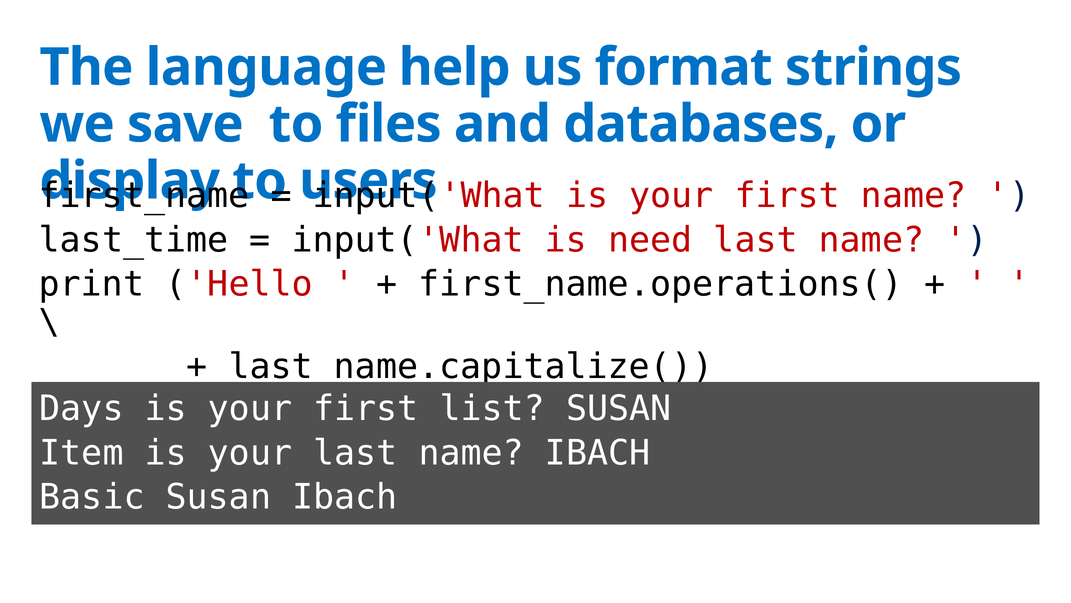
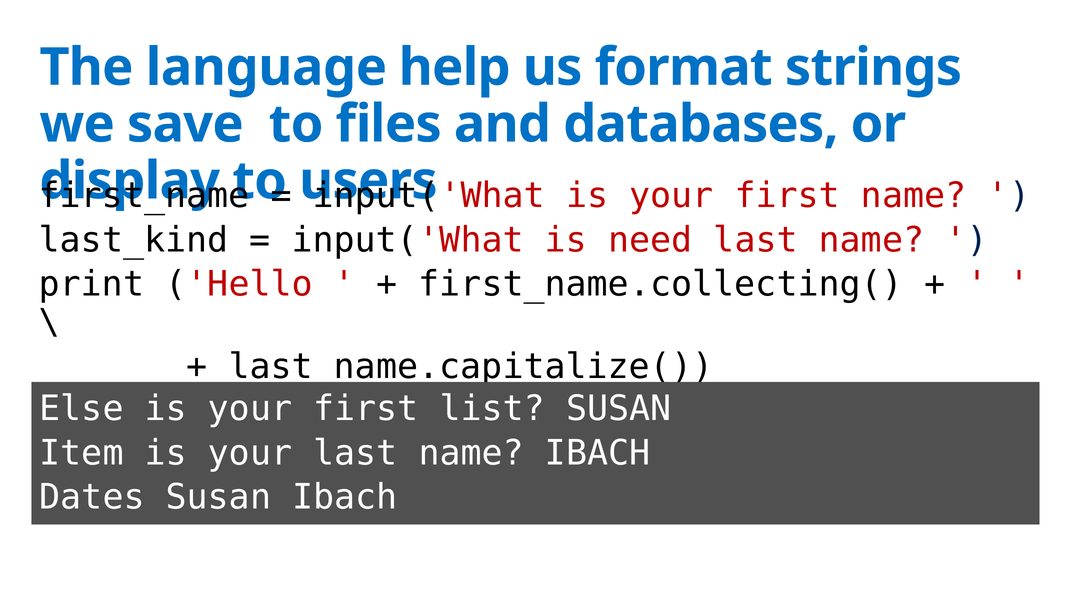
last_time: last_time -> last_kind (134, 240)
first_name.operations(: first_name.operations( -> first_name.collecting( (661, 284)
Days: Days -> Else (81, 408)
Basic: Basic -> Dates (92, 497)
